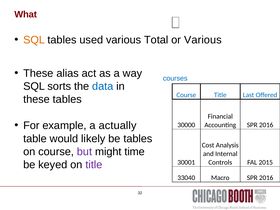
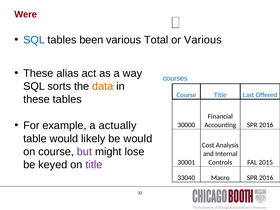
What: What -> Were (26, 14)
SQL colour: orange -> blue (34, 40)
used: used -> been (91, 40)
data colour: blue -> orange (103, 86)
be tables: tables -> would (138, 139)
time: time -> lose (135, 152)
